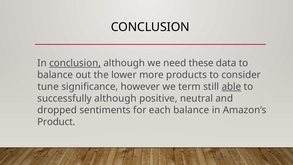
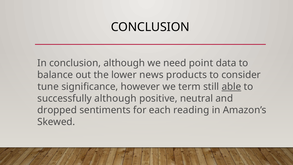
conclusion underline: present -> none (75, 63)
these: these -> point (201, 63)
more: more -> news (151, 75)
each balance: balance -> reading (191, 110)
Product: Product -> Skewed (56, 122)
